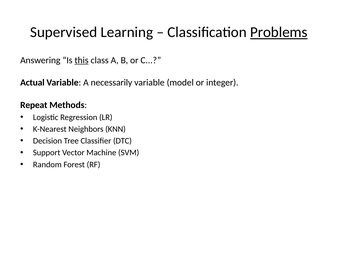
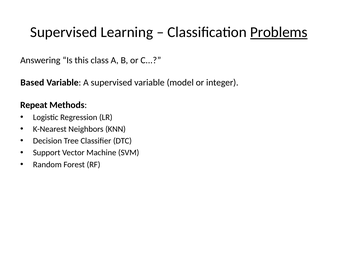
this underline: present -> none (82, 60)
Actual: Actual -> Based (32, 83)
A necessarily: necessarily -> supervised (111, 83)
